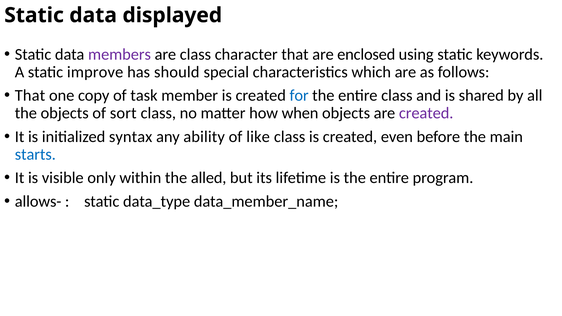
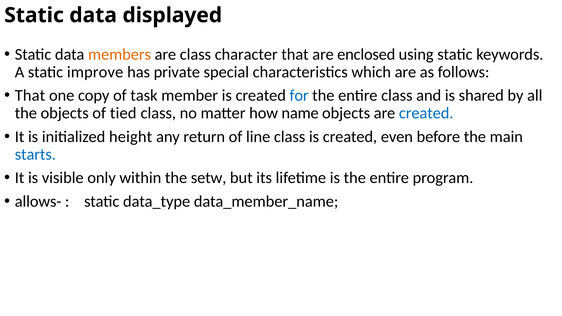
members colour: purple -> orange (120, 54)
should: should -> private (177, 72)
sort: sort -> tied (123, 113)
when: when -> name (300, 113)
created colour: purple -> blue (426, 113)
syntax: syntax -> height (131, 137)
ability: ability -> return (204, 137)
like: like -> line (258, 137)
alled: alled -> setw (209, 178)
